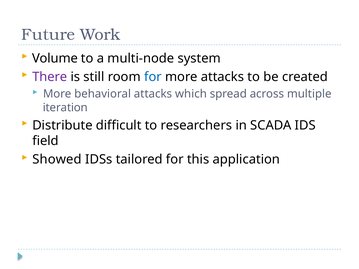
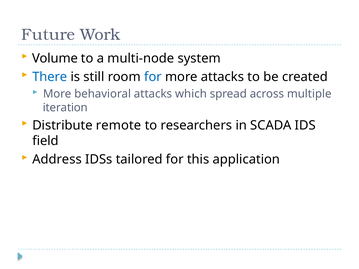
There colour: purple -> blue (50, 77)
difficult: difficult -> remote (119, 125)
Showed: Showed -> Address (57, 159)
